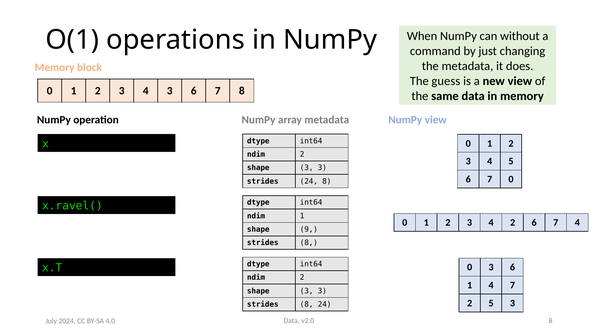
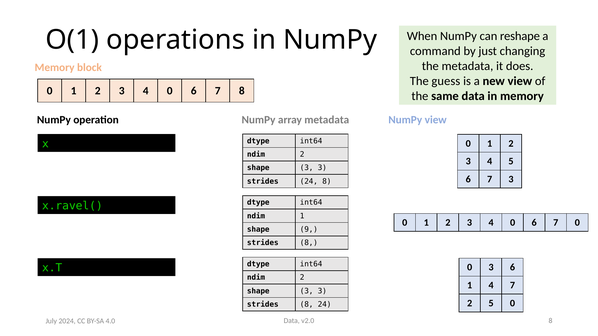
without: without -> reshape (520, 36)
3: 3 -> 0 (170, 91)
7 0: 0 -> 3 (511, 179)
2: 2 -> 0 (513, 223)
7 4: 4 -> 0 (577, 223)
5 3: 3 -> 0 (512, 303)
